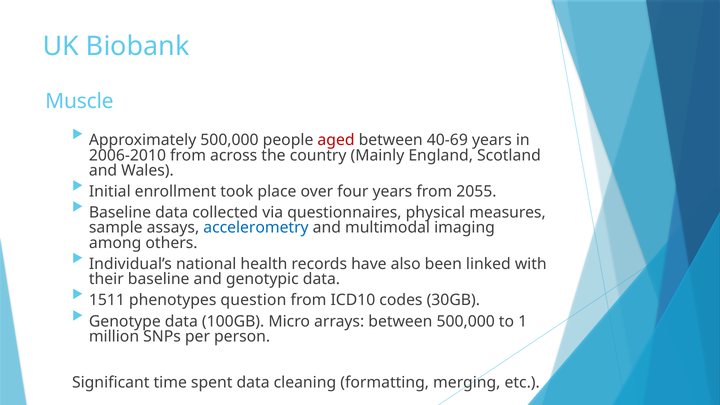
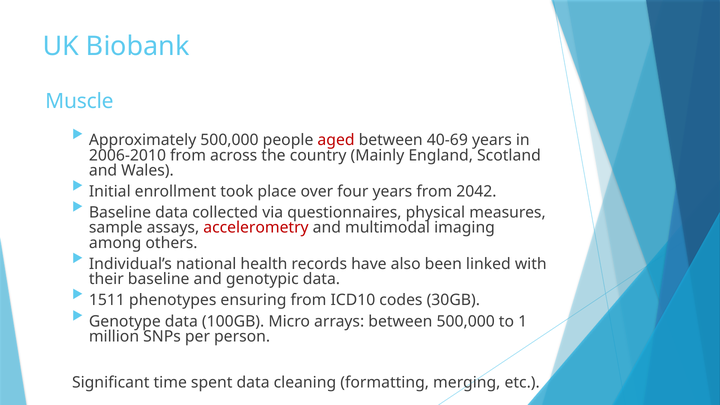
2055: 2055 -> 2042 (476, 192)
accelerometry colour: blue -> red (256, 228)
question: question -> ensuring (253, 300)
